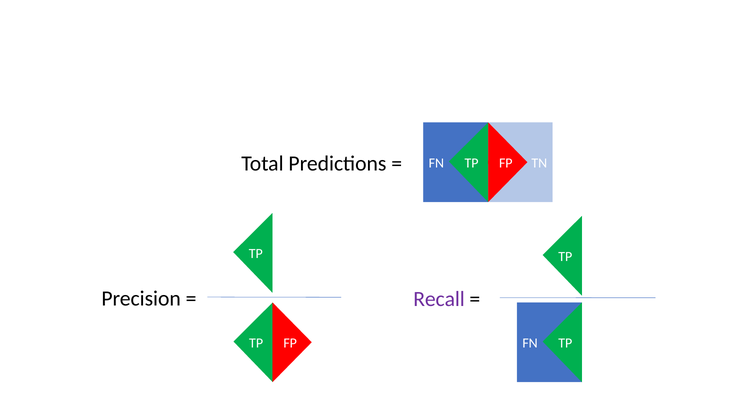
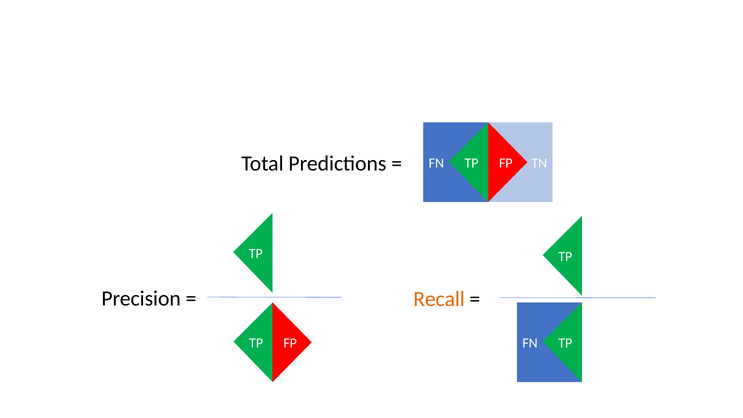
Recall colour: purple -> orange (439, 299)
